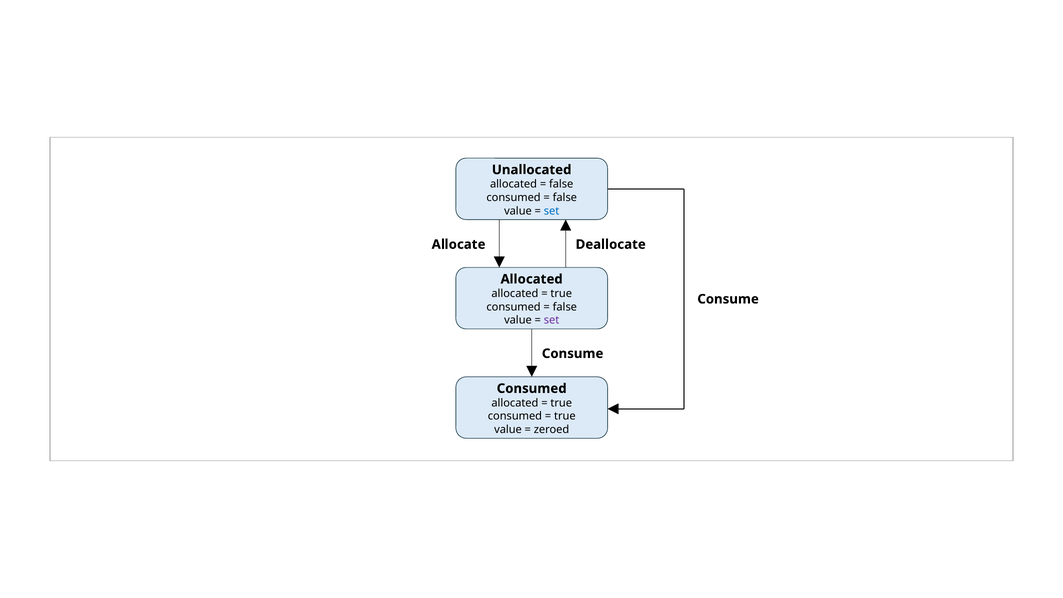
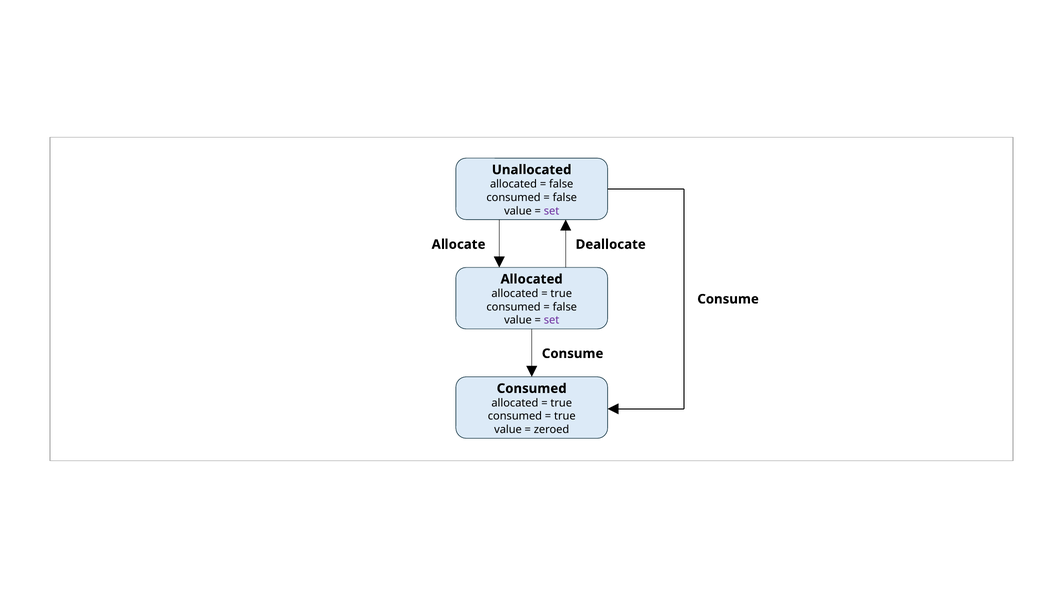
set colour: blue -> purple (552, 211)
